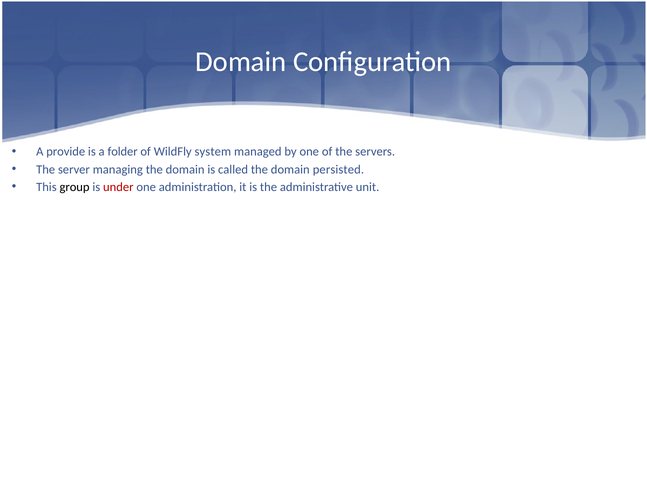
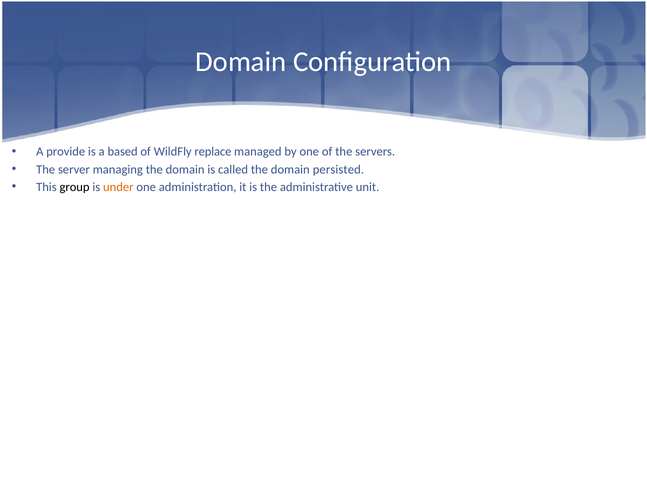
folder: folder -> based (123, 152)
system: system -> replace (213, 152)
under colour: red -> orange (118, 187)
